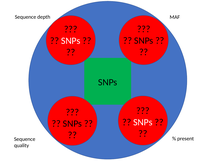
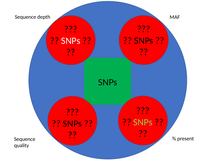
SNPs colour: white -> light green (143, 122)
